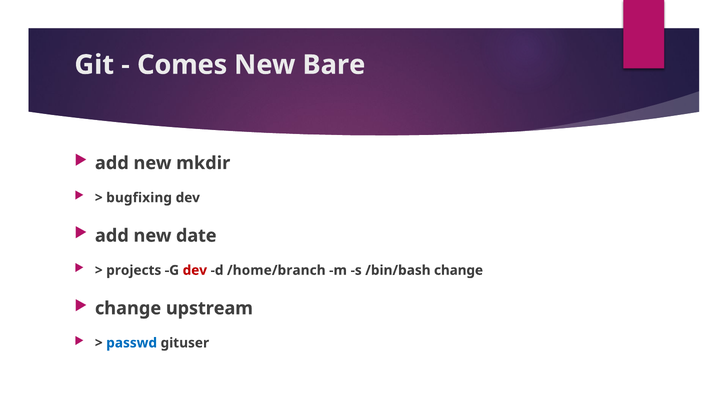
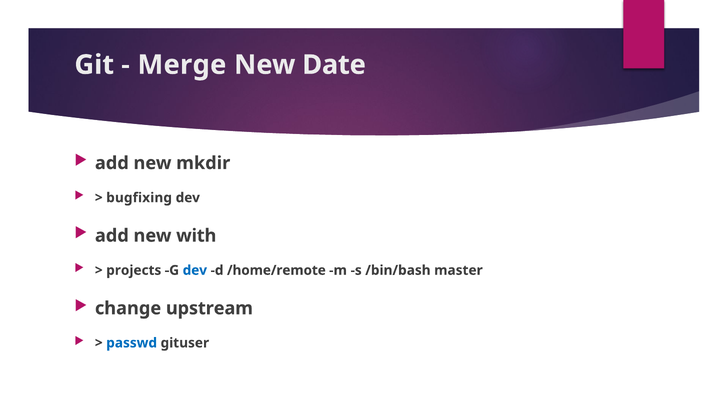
Comes: Comes -> Merge (182, 65)
Bare: Bare -> Date (334, 65)
date: date -> with (196, 235)
dev colour: red -> blue (195, 270)
/home/branch: /home/branch -> /home/remote (276, 270)
/bin/bash change: change -> master (458, 270)
